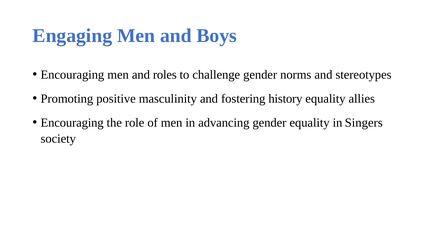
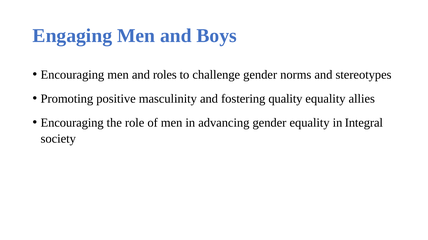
history: history -> quality (285, 99)
Singers: Singers -> Integral (364, 123)
